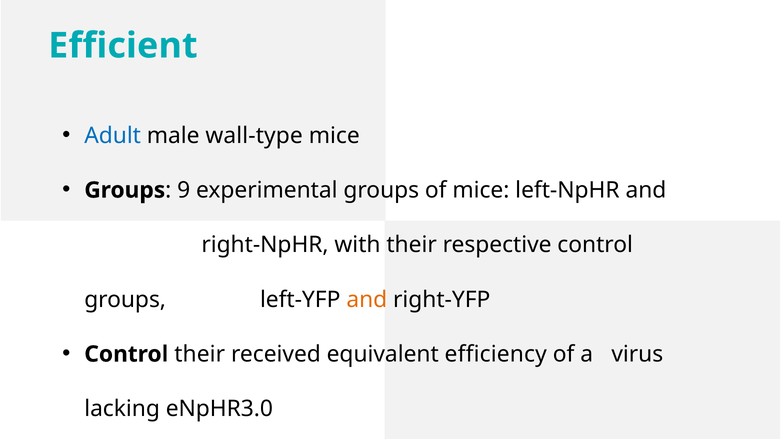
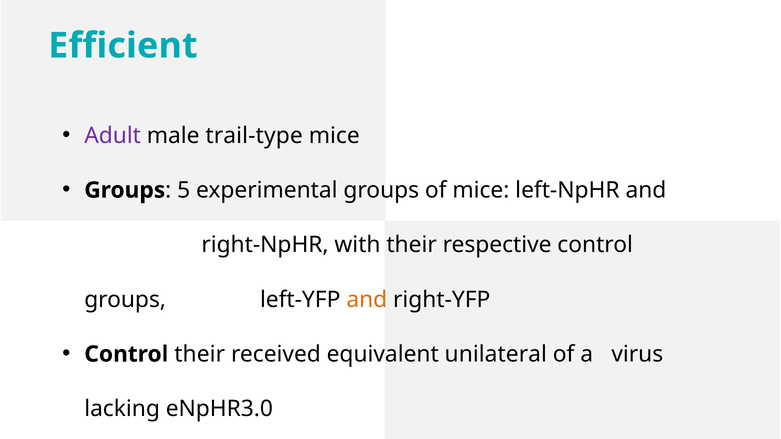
Adult colour: blue -> purple (113, 136)
wall-type: wall-type -> trail-type (254, 136)
9: 9 -> 5 (184, 190)
efficiency: efficiency -> unilateral (496, 354)
